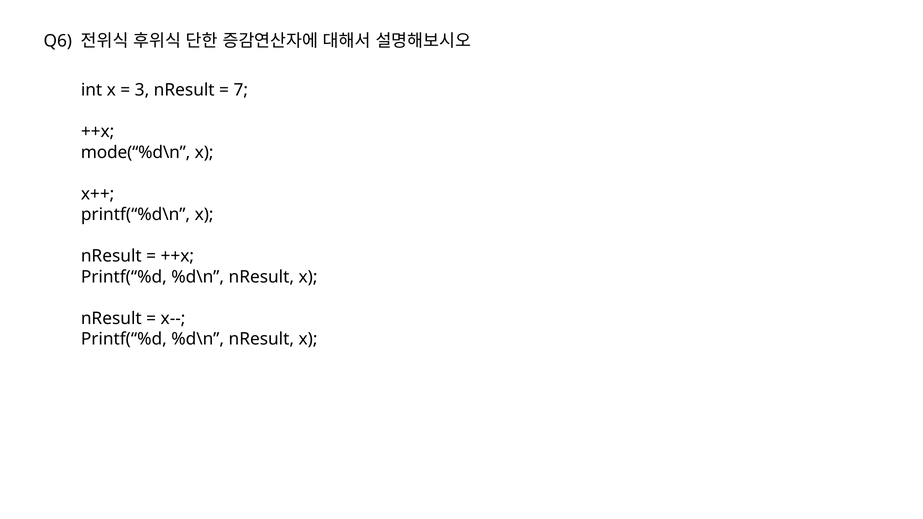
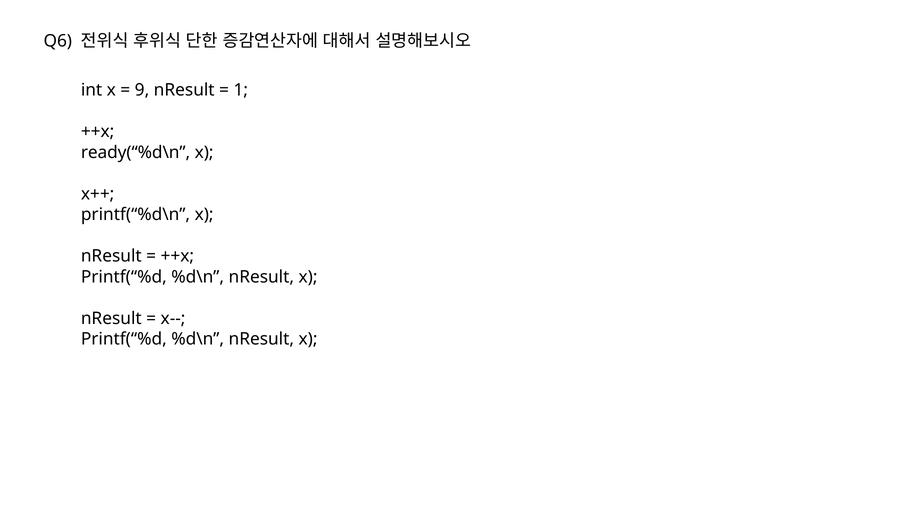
3: 3 -> 9 (142, 90)
7: 7 -> 1 (241, 90)
mode(“%d\n: mode(“%d\n -> ready(“%d\n (136, 152)
